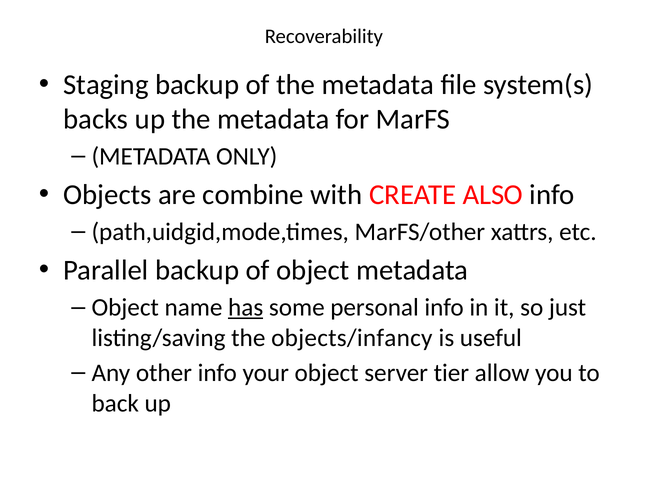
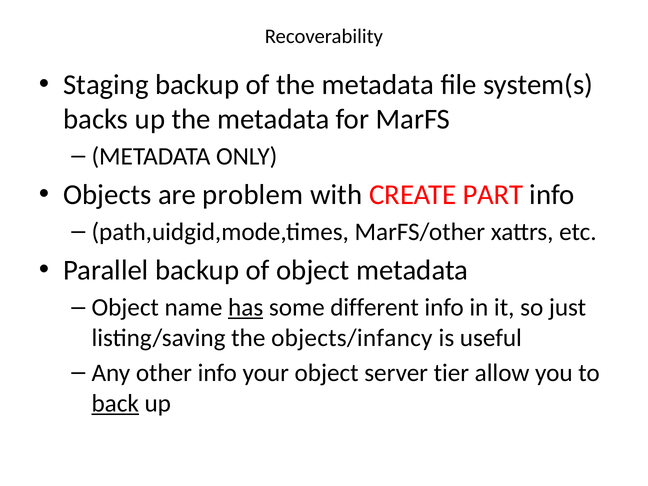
combine: combine -> problem (253, 195)
ALSO: ALSO -> PART (493, 195)
personal: personal -> different (375, 308)
back underline: none -> present (115, 403)
